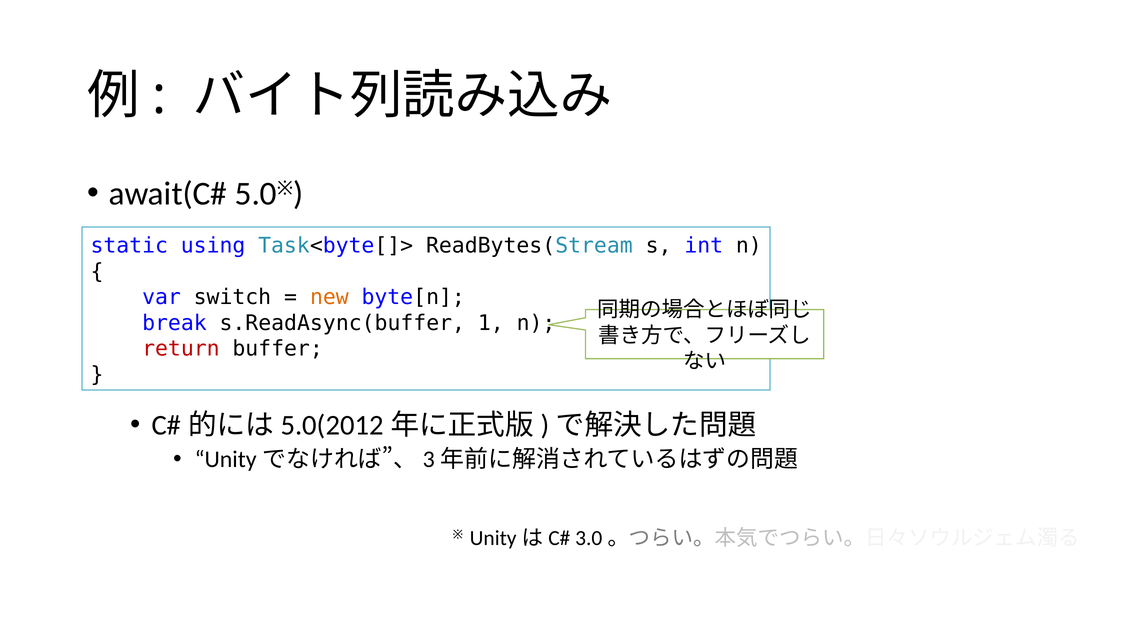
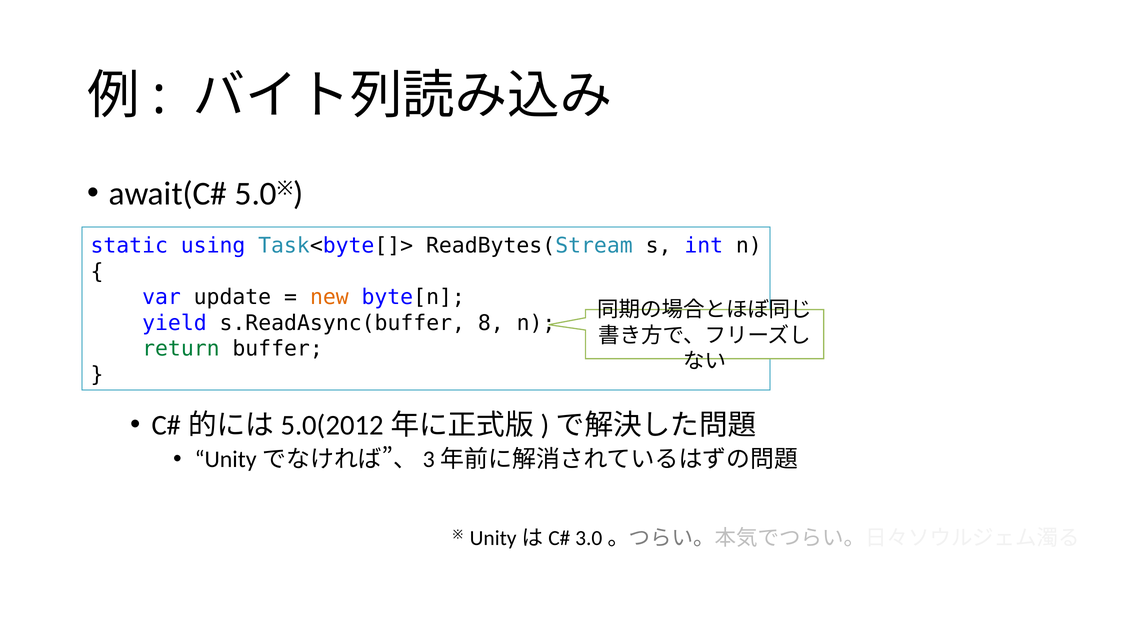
switch: switch -> update (232, 297)
break: break -> yield (174, 323)
1: 1 -> 8 (491, 323)
return colour: red -> green (181, 349)
